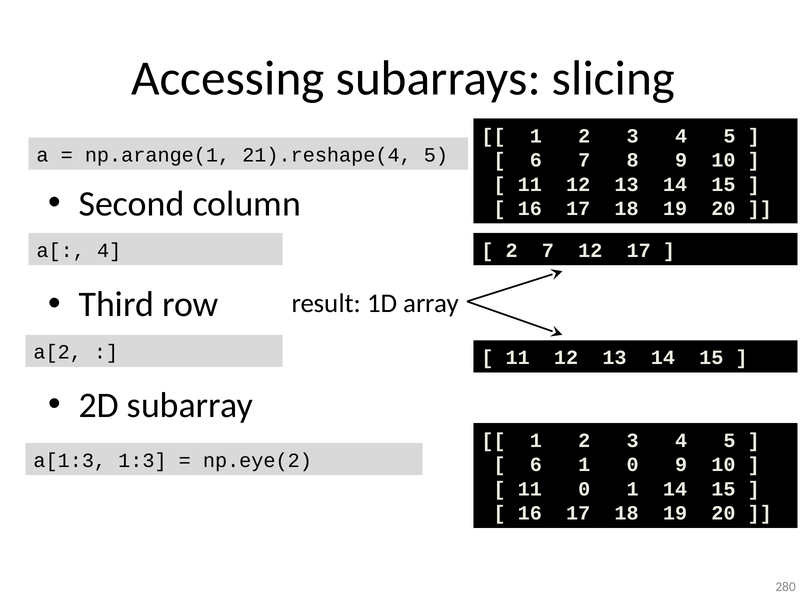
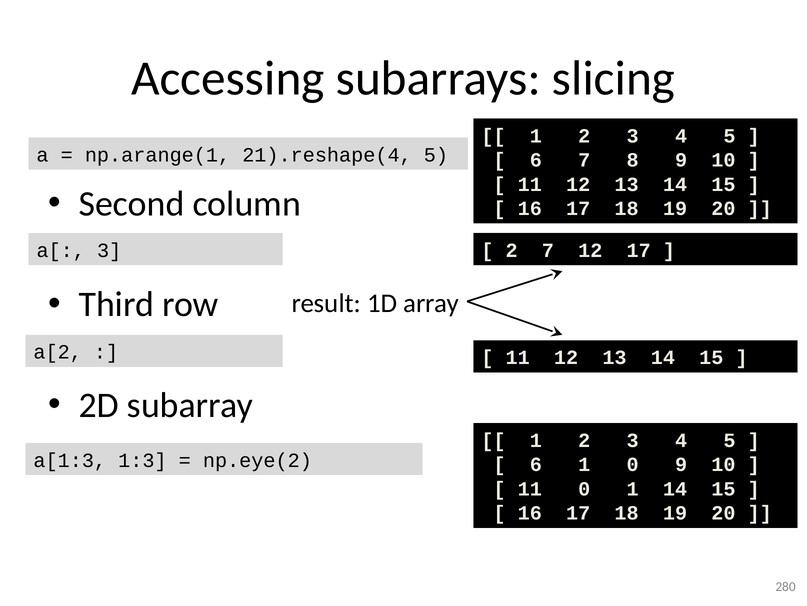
a[ 4: 4 -> 3 (109, 250)
